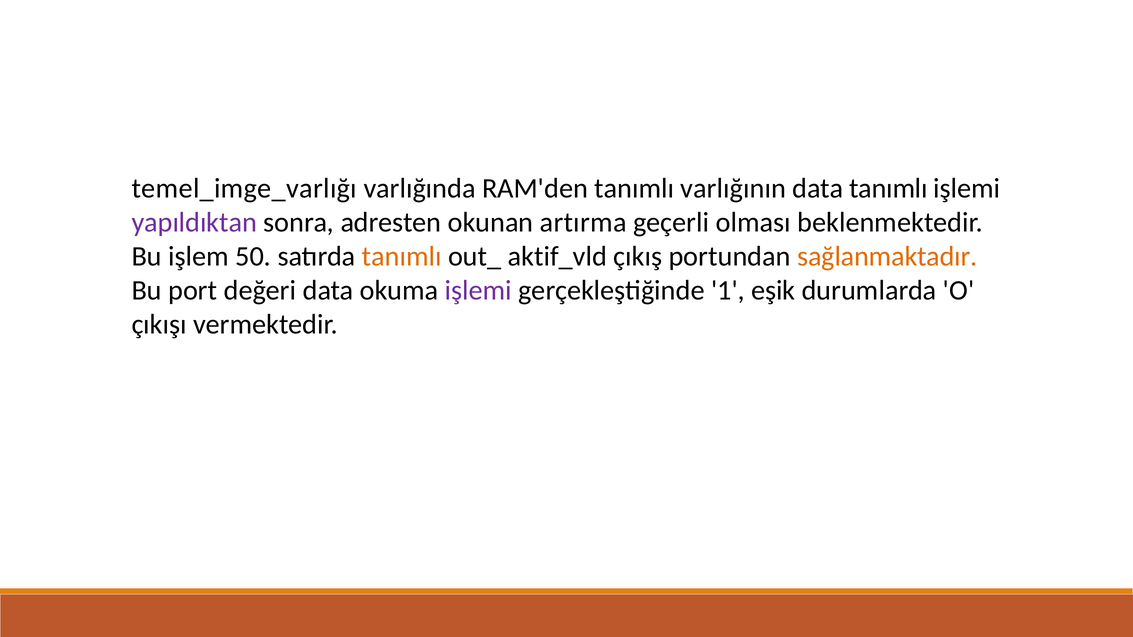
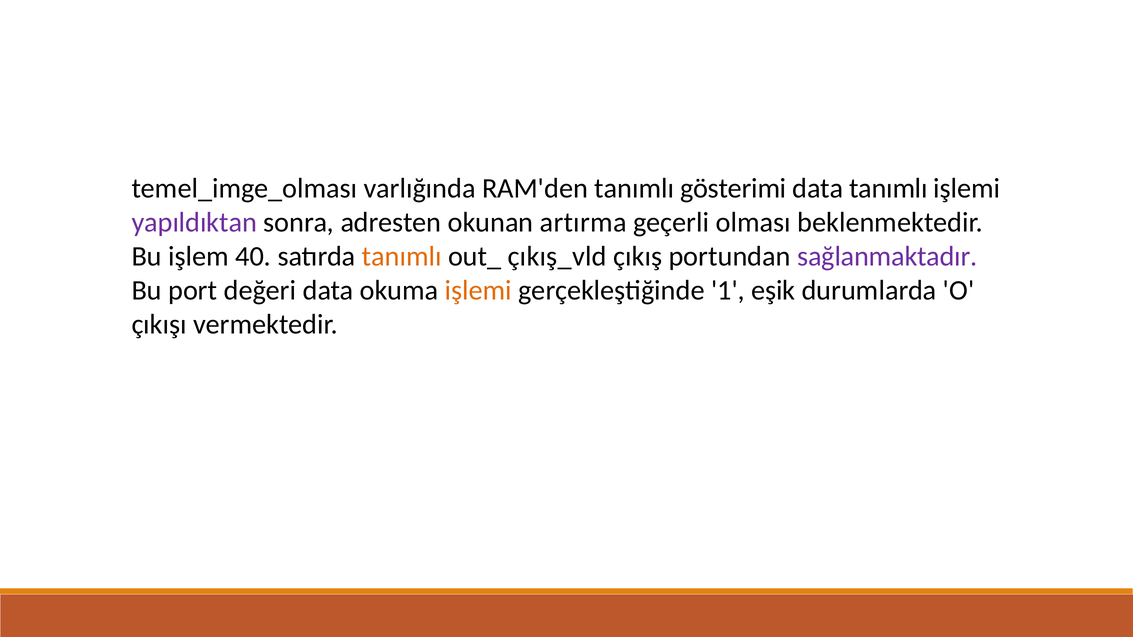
temel_imge_varlığı: temel_imge_varlığı -> temel_imge_olması (244, 189)
varlığının: varlığının -> gösterimi (733, 189)
50: 50 -> 40 (253, 257)
aktif_vld: aktif_vld -> çıkış_vld (557, 257)
sağlanmaktadır colour: orange -> purple (887, 257)
işlemi colour: purple -> orange (478, 291)
